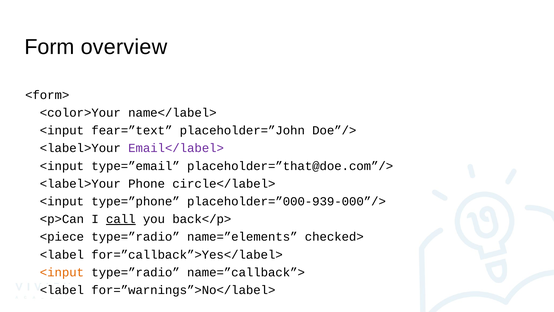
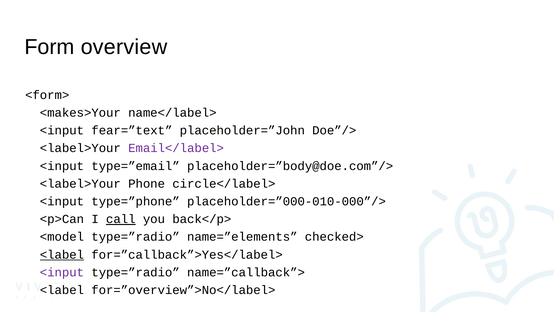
<color>Your: <color>Your -> <makes>Your (80, 113)
placeholder=”that@doe.com”/>: placeholder=”that@doe.com”/> -> placeholder=”body@doe.com”/> (290, 166)
placeholder=”000-939-000”/>: placeholder=”000-939-000”/> -> placeholder=”000-010-000”/> (286, 201)
<piece: <piece -> <model (62, 237)
<label underline: none -> present (62, 254)
<input colour: orange -> purple (62, 272)
for=”warnings”>No</label>: for=”warnings”>No</label> -> for=”overview”>No</label> (183, 290)
